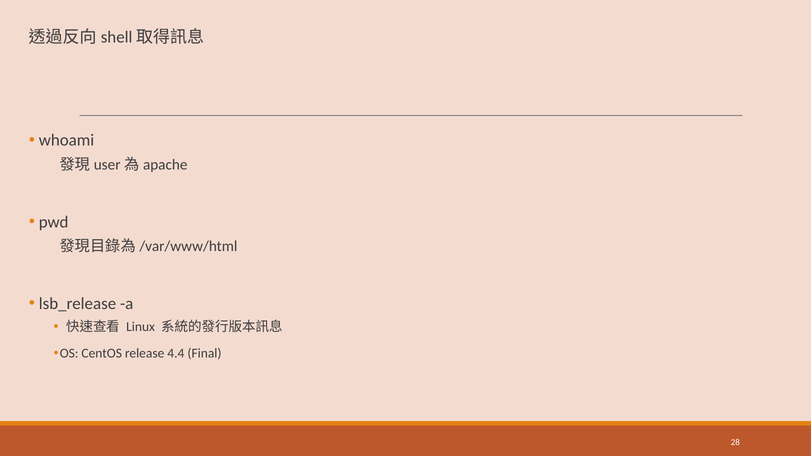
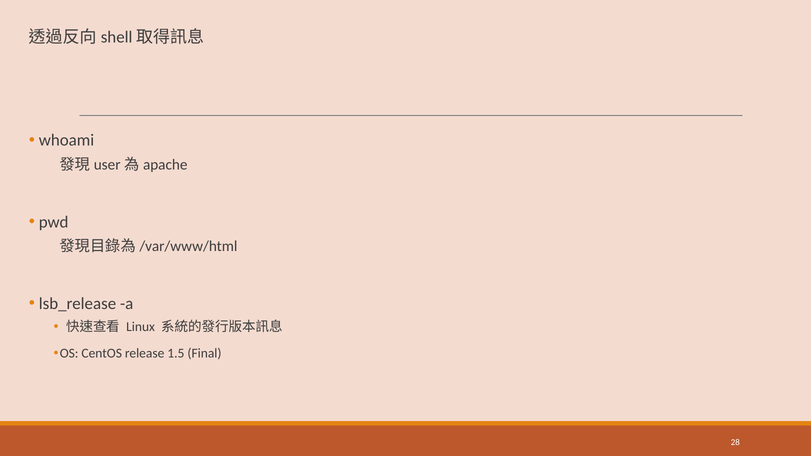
4.4: 4.4 -> 1.5 (176, 354)
